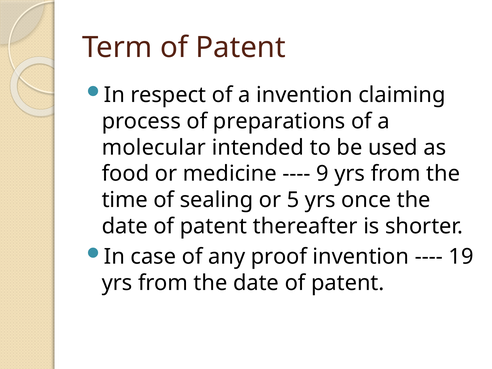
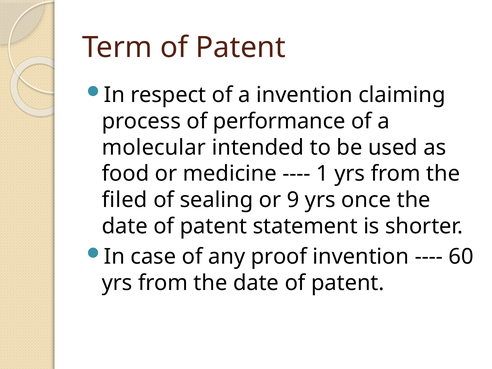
preparations: preparations -> performance (279, 121)
9: 9 -> 1 (323, 174)
time: time -> filed (125, 200)
5: 5 -> 9 (293, 200)
thereafter: thereafter -> statement (305, 226)
19: 19 -> 60 (461, 257)
